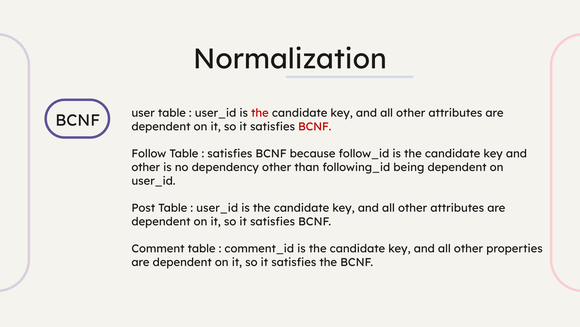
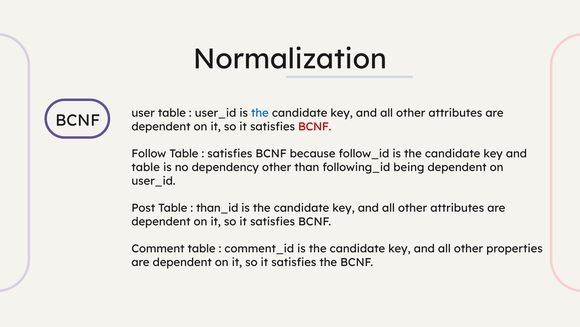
the colour: red -> blue (260, 113)
other: other -> table (146, 167)
user_id: user_id -> than_id (217, 208)
